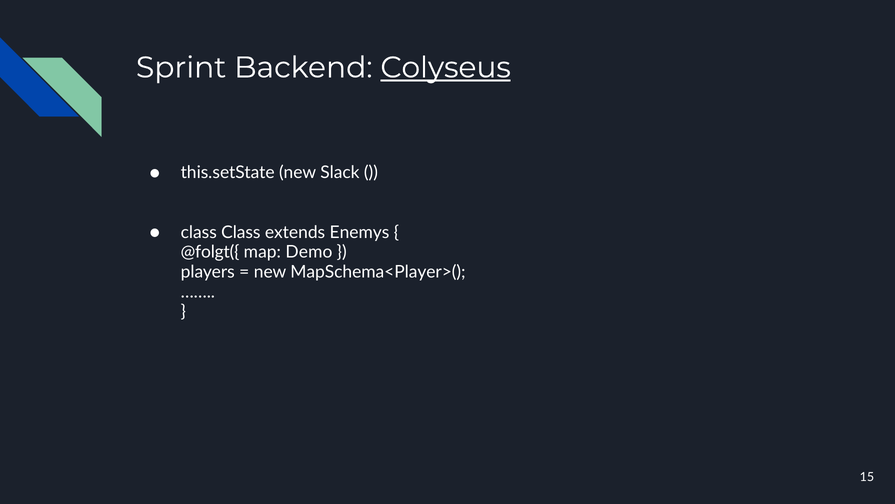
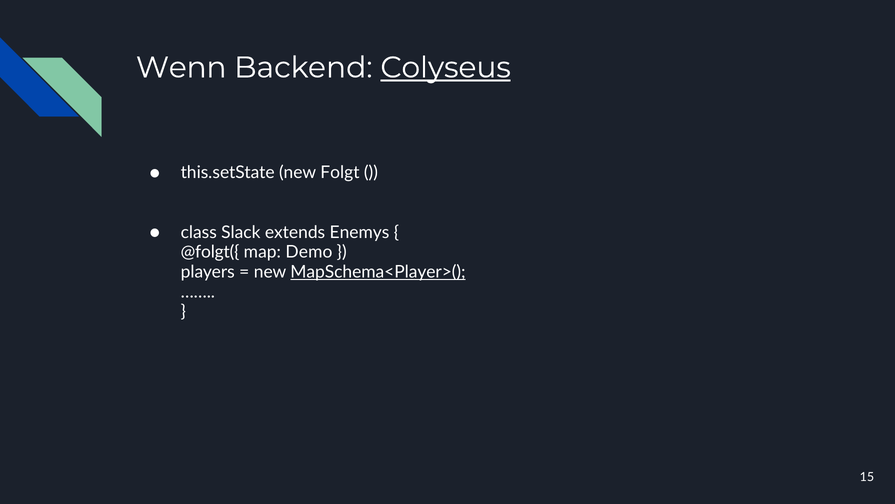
Sprint: Sprint -> Wenn (181, 67)
Slack: Slack -> Folgt (340, 173)
class Class: Class -> Slack (241, 232)
MapSchema<Player>( underline: none -> present (378, 272)
